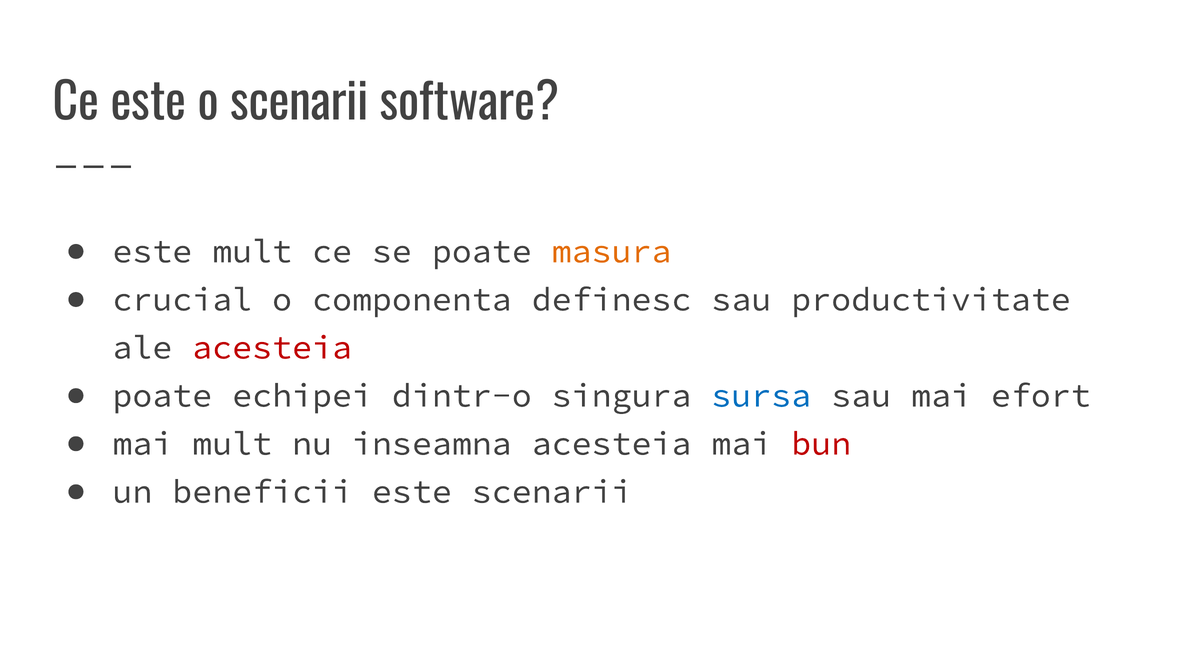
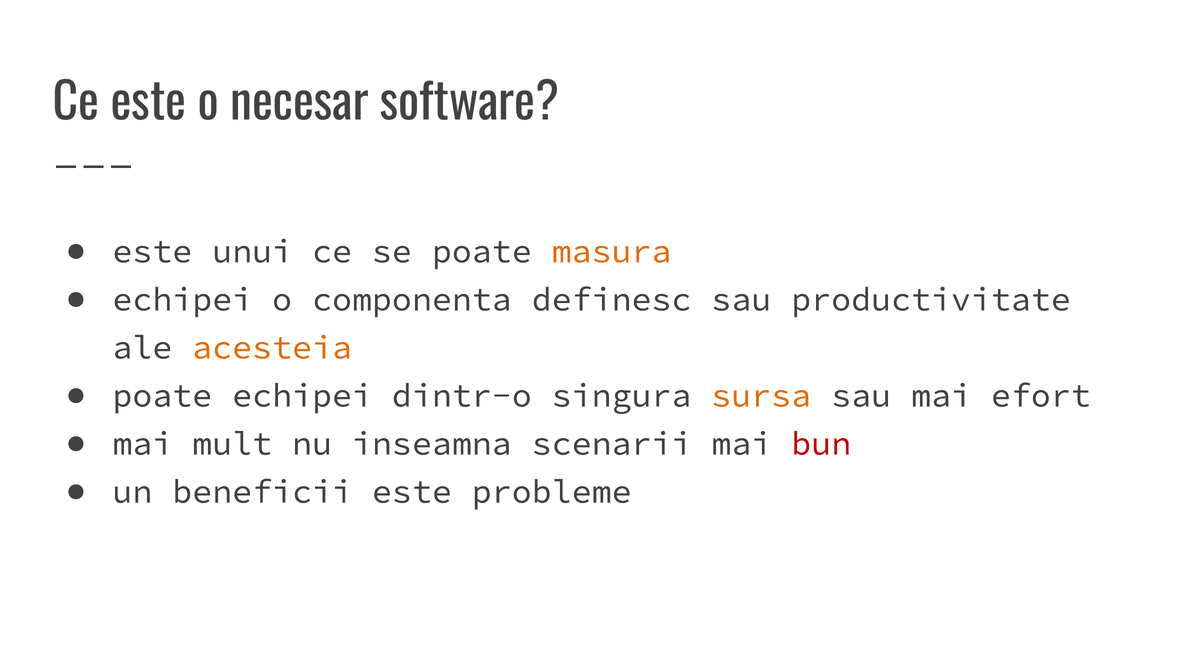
o scenarii: scenarii -> necesar (299, 104)
este mult: mult -> unui (252, 251)
crucial: crucial -> echipei (182, 300)
acesteia colour: red -> orange (272, 348)
sursa colour: blue -> orange (761, 396)
inseamna acesteia: acesteia -> scenarii (612, 444)
este scenarii: scenarii -> probleme (552, 492)
